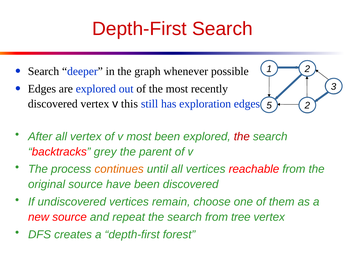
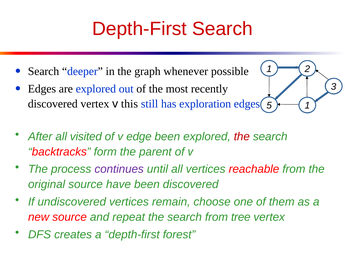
5 2: 2 -> 1 (307, 105)
all vertex: vertex -> visited (86, 136)
v most: most -> edge (139, 136)
grey: grey -> form (105, 152)
continues colour: orange -> purple (119, 169)
